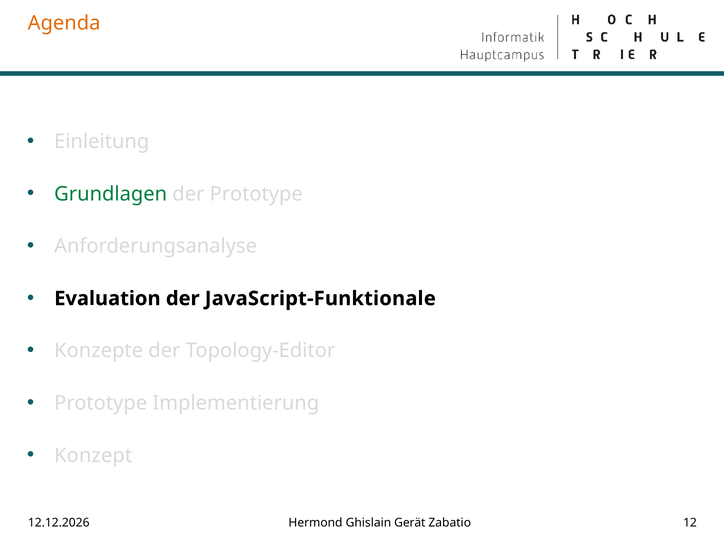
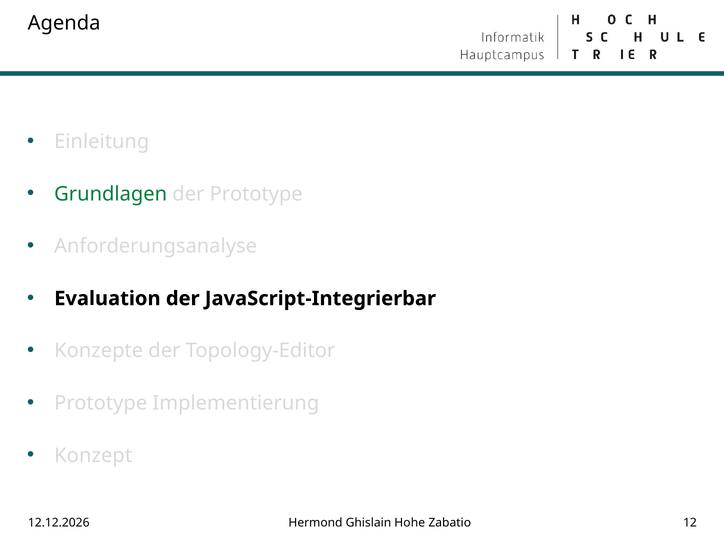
Agenda colour: orange -> black (64, 23)
JavaScript-Funktionale: JavaScript-Funktionale -> JavaScript-Integrierbar (320, 299)
Gerät: Gerät -> Hohe (410, 523)
